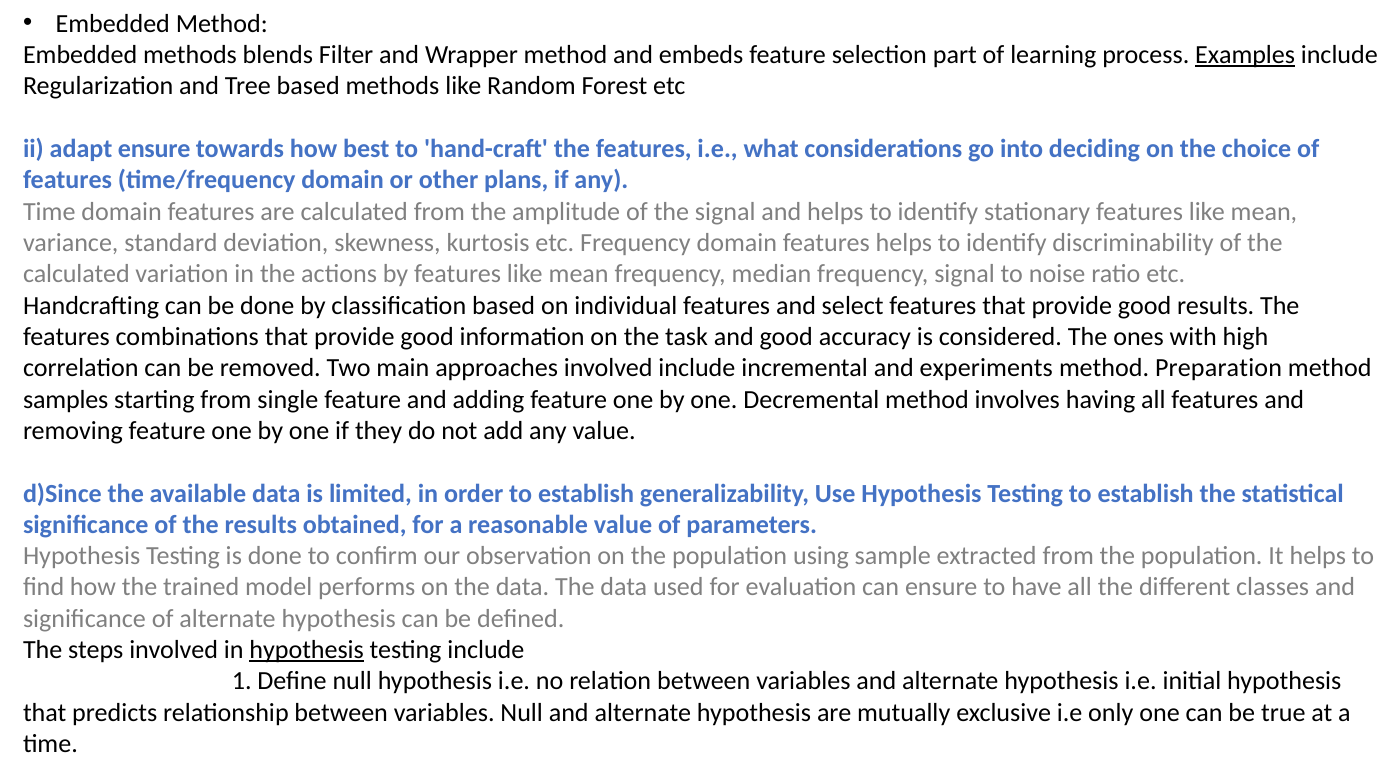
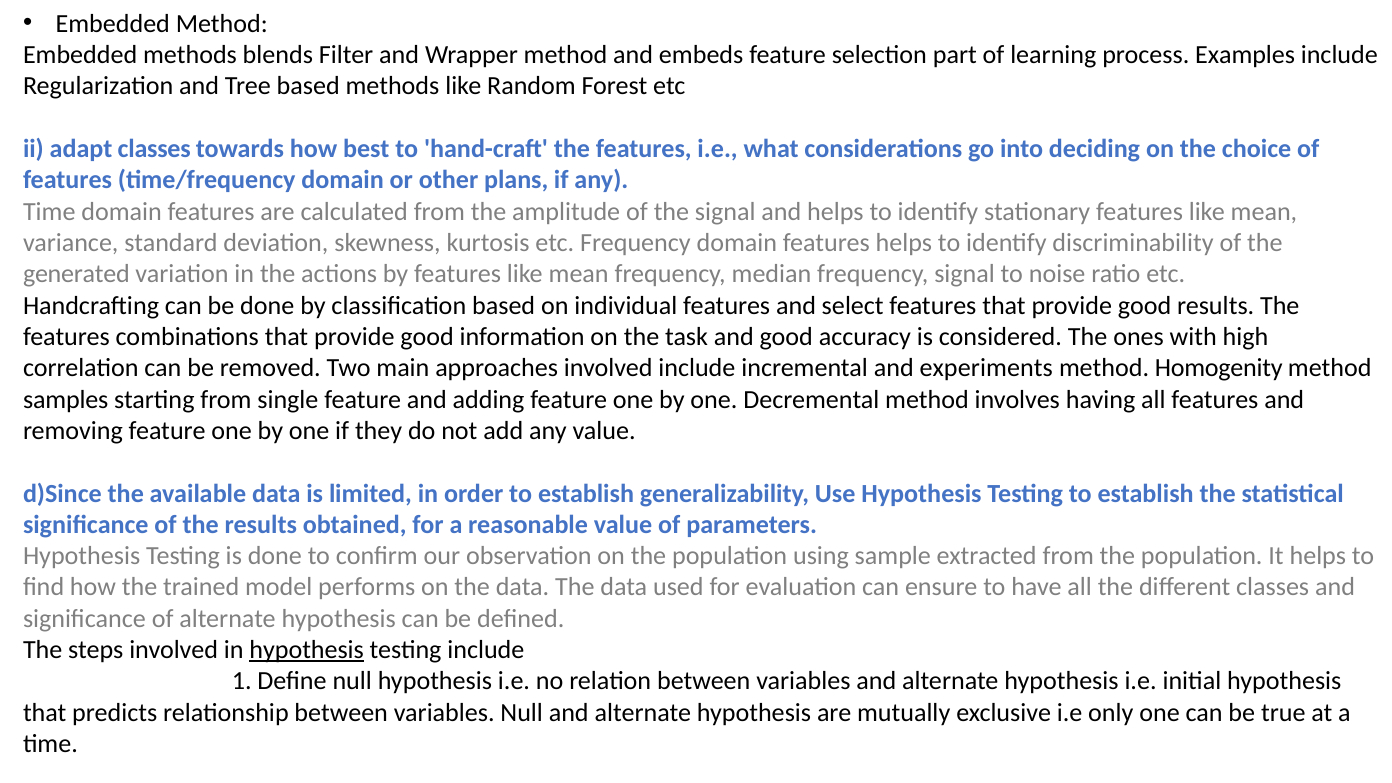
Examples underline: present -> none (1245, 55)
adapt ensure: ensure -> classes (154, 149)
calculated: calculated -> generated (76, 274)
Preparation: Preparation -> Homogenity (1219, 368)
